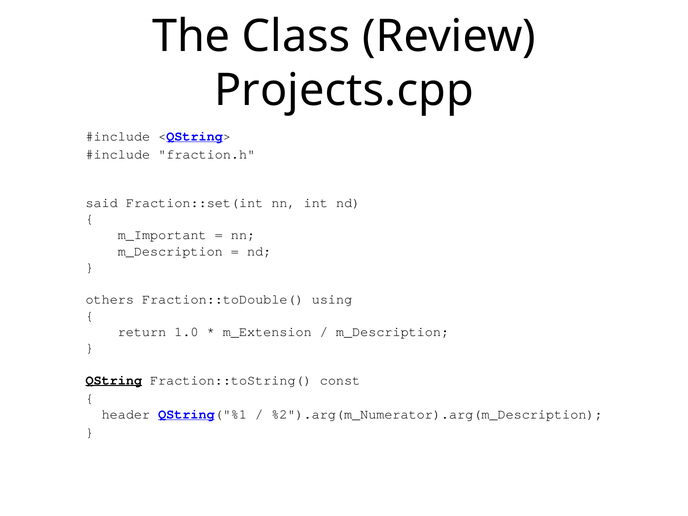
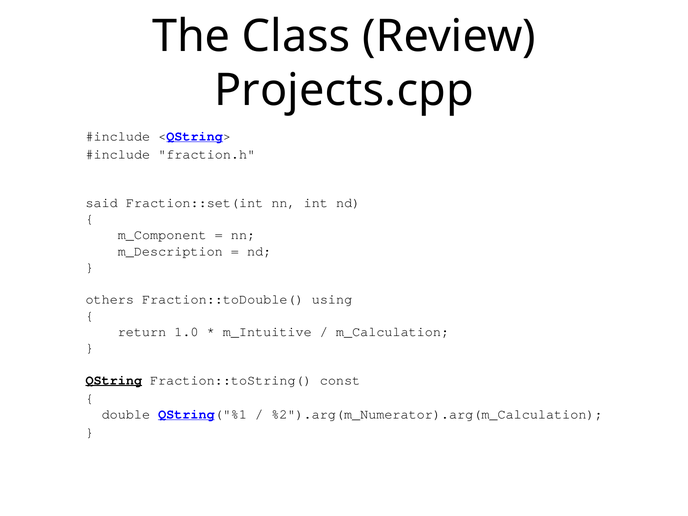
m_Important: m_Important -> m_Component (162, 235)
m_Extension: m_Extension -> m_Intuitive (267, 332)
m_Description: m_Description -> m_Calculation (393, 332)
header: header -> double (126, 414)
%2").arg(m_Numerator).arg(m_Description: %2").arg(m_Numerator).arg(m_Description -> %2").arg(m_Numerator).arg(m_Calculation (437, 414)
